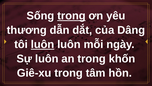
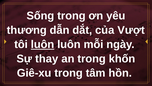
trong underline: present -> none (71, 16)
Dâng: Dâng -> Vượt (131, 30)
Sự luôn: luôn -> thay (47, 58)
